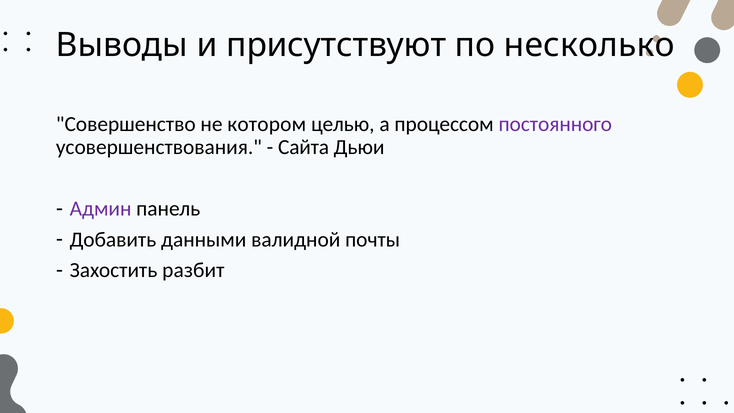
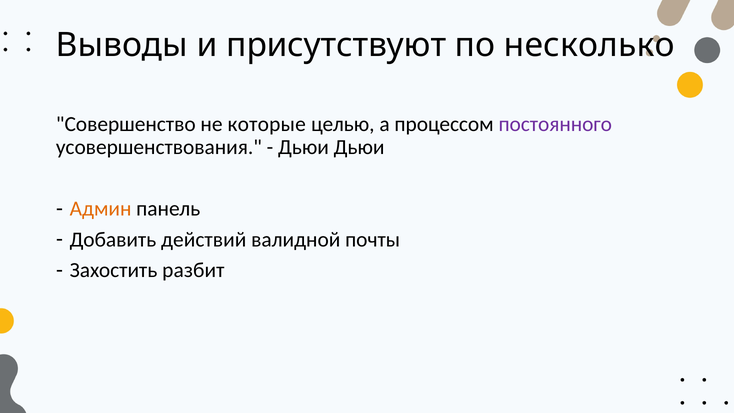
котором: котором -> которые (267, 124)
Сайта: Сайта -> Дьюи (303, 147)
Админ colour: purple -> orange (101, 209)
данными: данными -> действий (204, 240)
